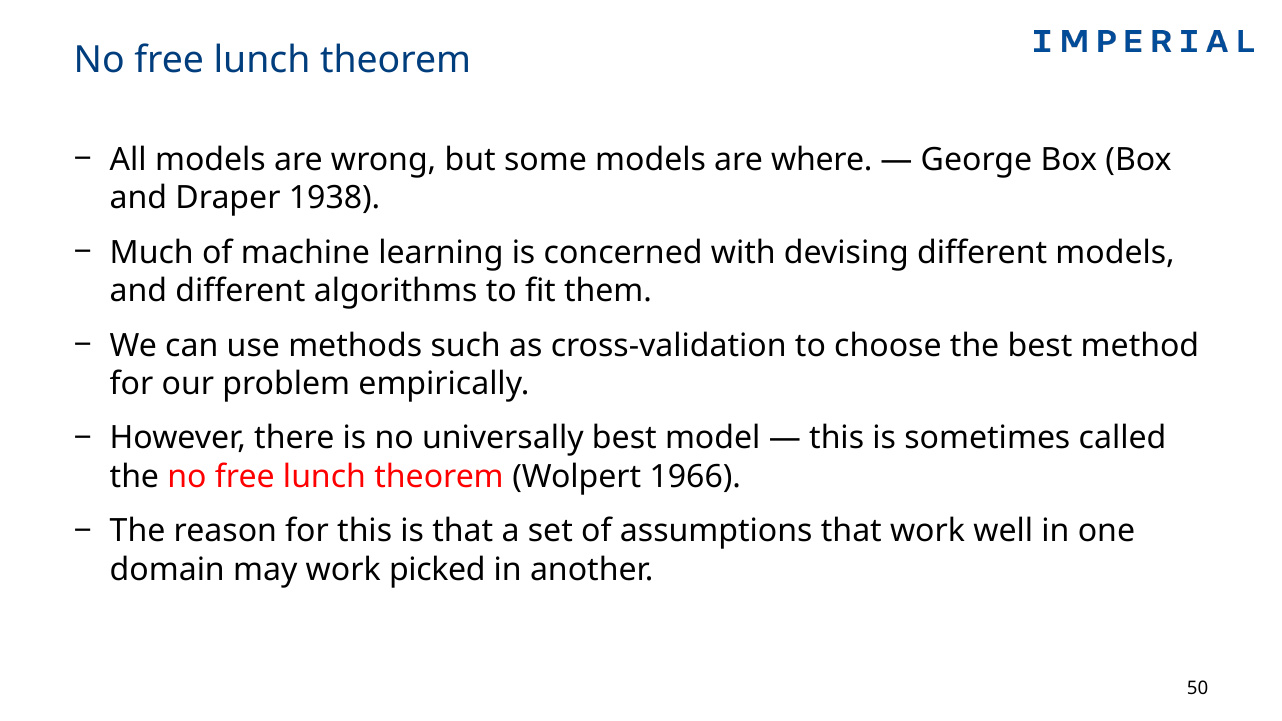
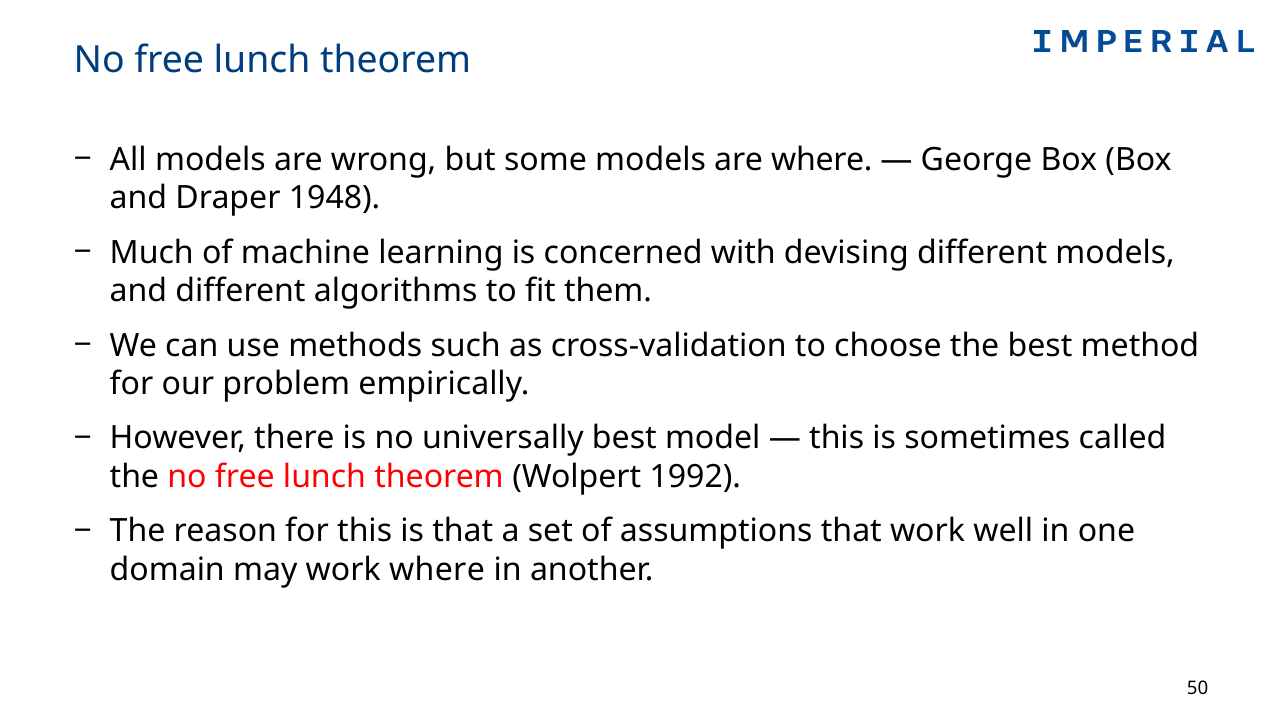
1938: 1938 -> 1948 (335, 198)
1966: 1966 -> 1992 (695, 477)
work picked: picked -> where (437, 570)
